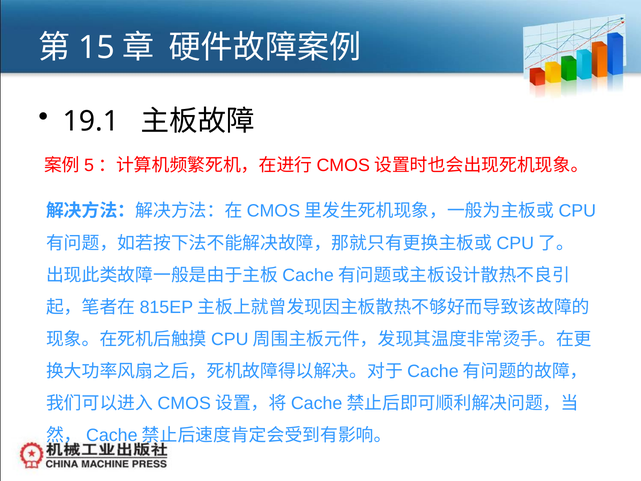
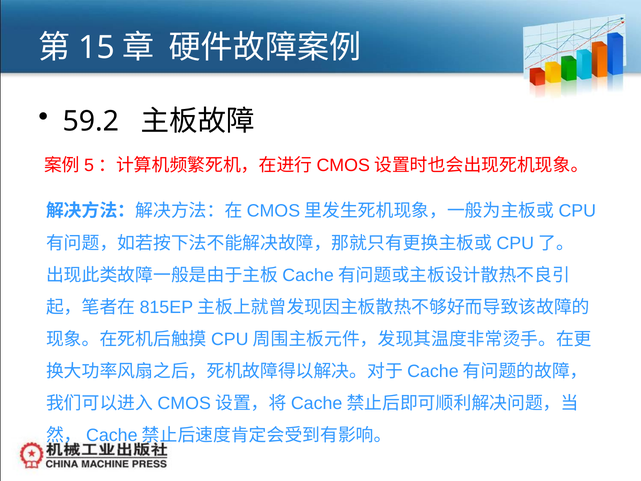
19.1: 19.1 -> 59.2 (91, 121)
